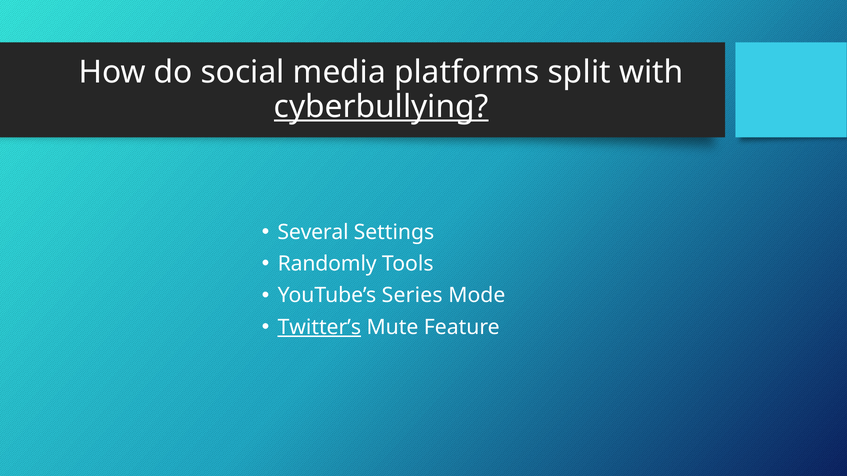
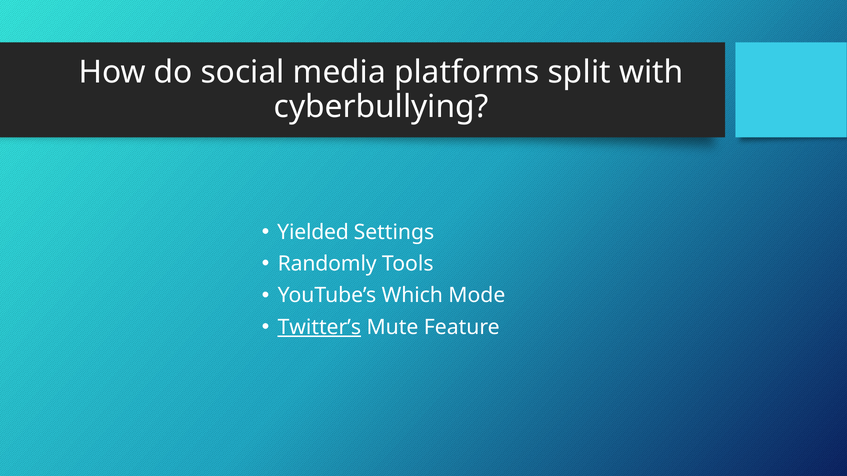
cyberbullying underline: present -> none (381, 107)
Several: Several -> Yielded (313, 232)
Series: Series -> Which (412, 296)
